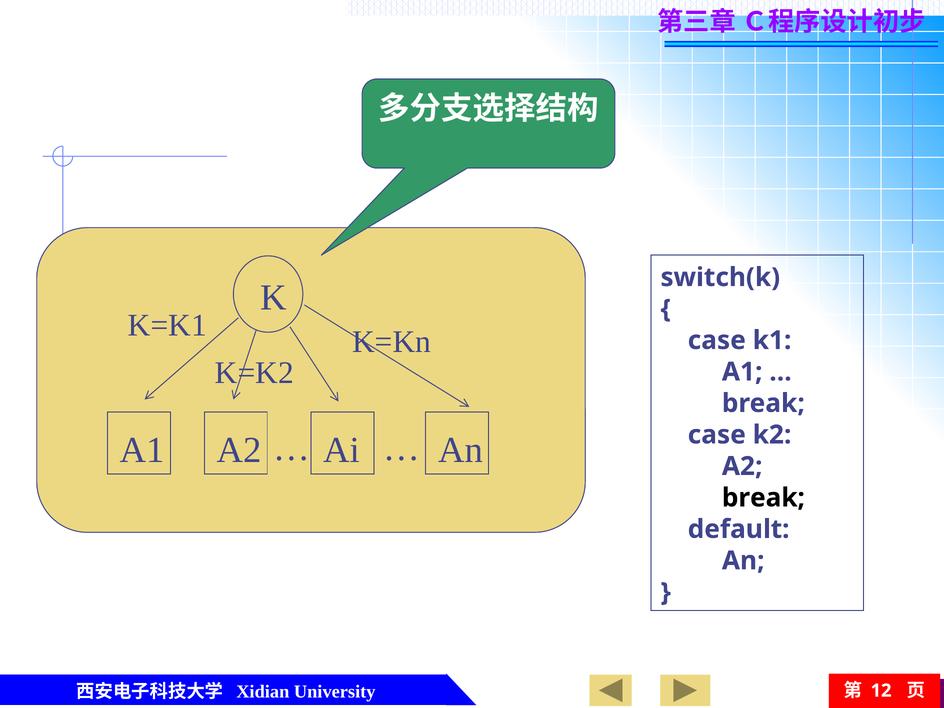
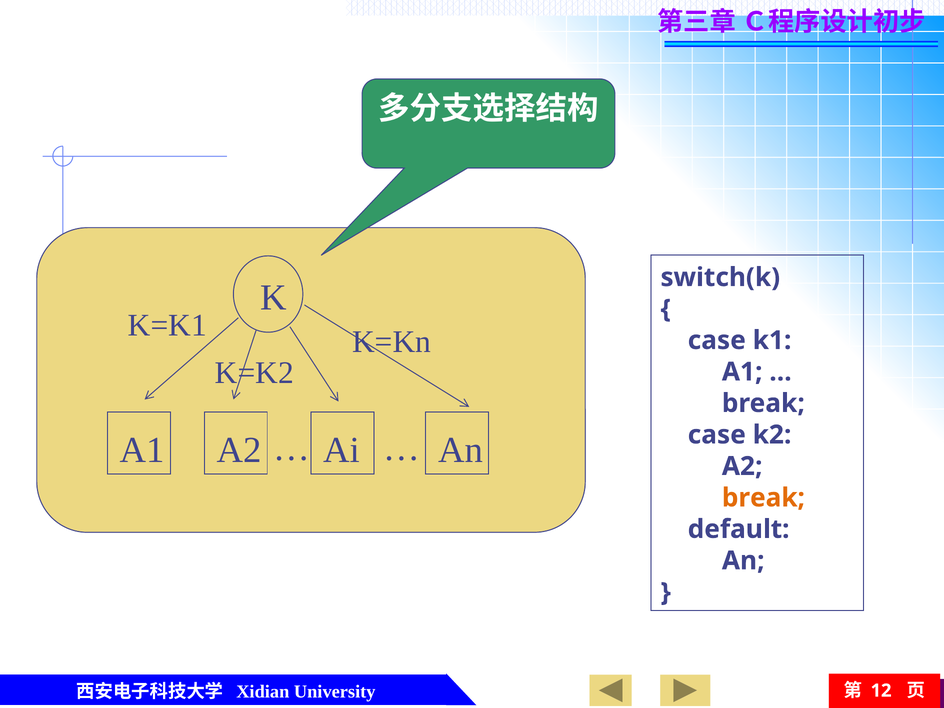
break colour: black -> orange (763, 498)
